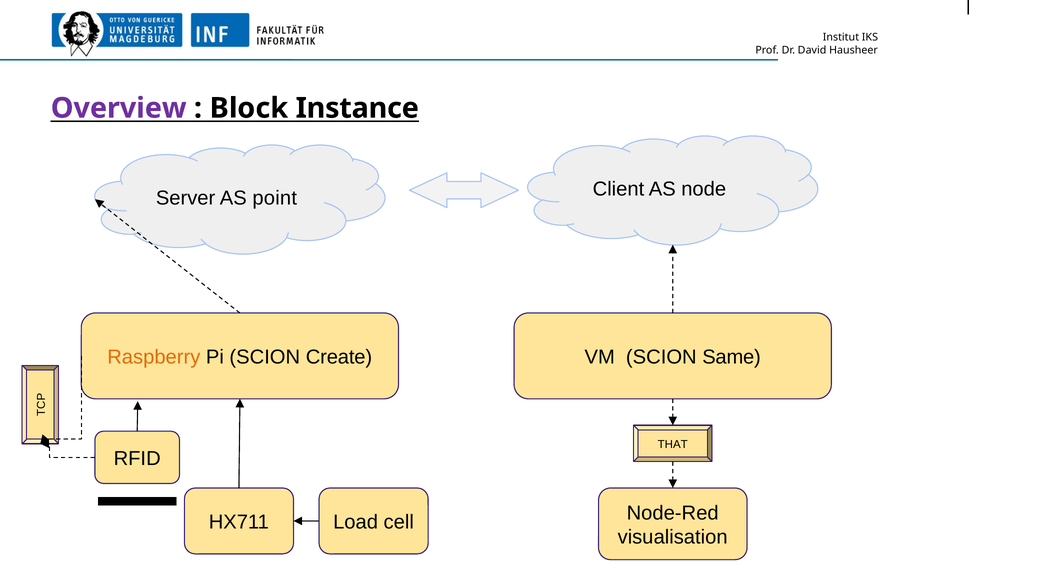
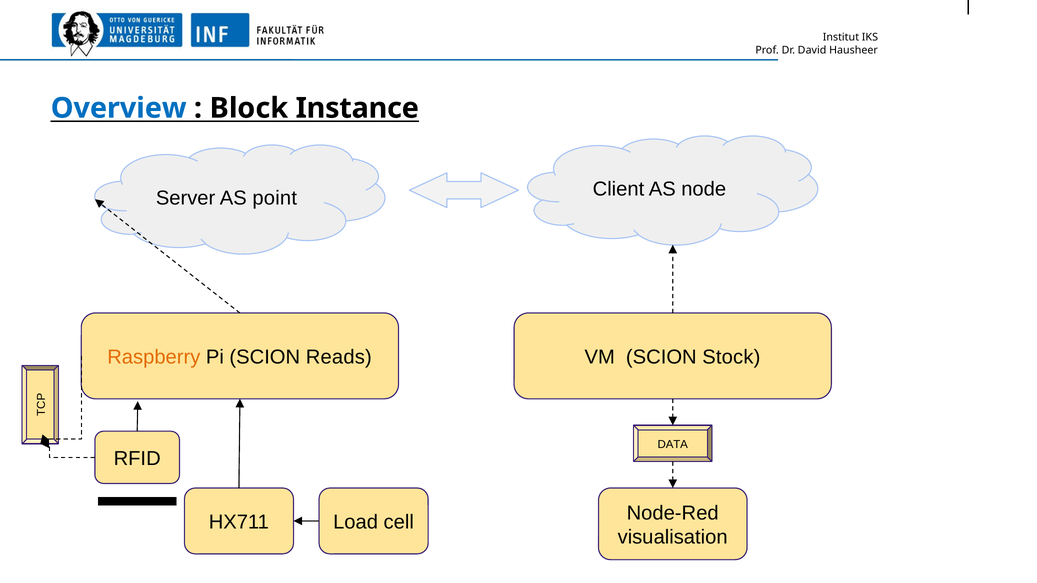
Overview colour: purple -> blue (119, 108)
Create: Create -> Reads (339, 357)
Same: Same -> Stock (731, 357)
THAT: THAT -> DATA (673, 444)
